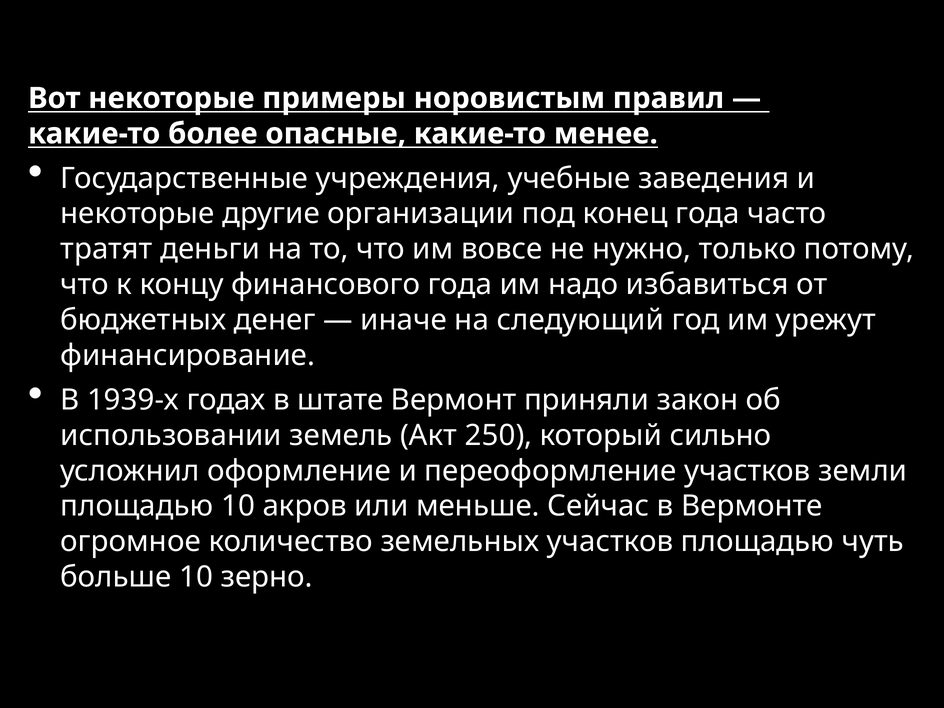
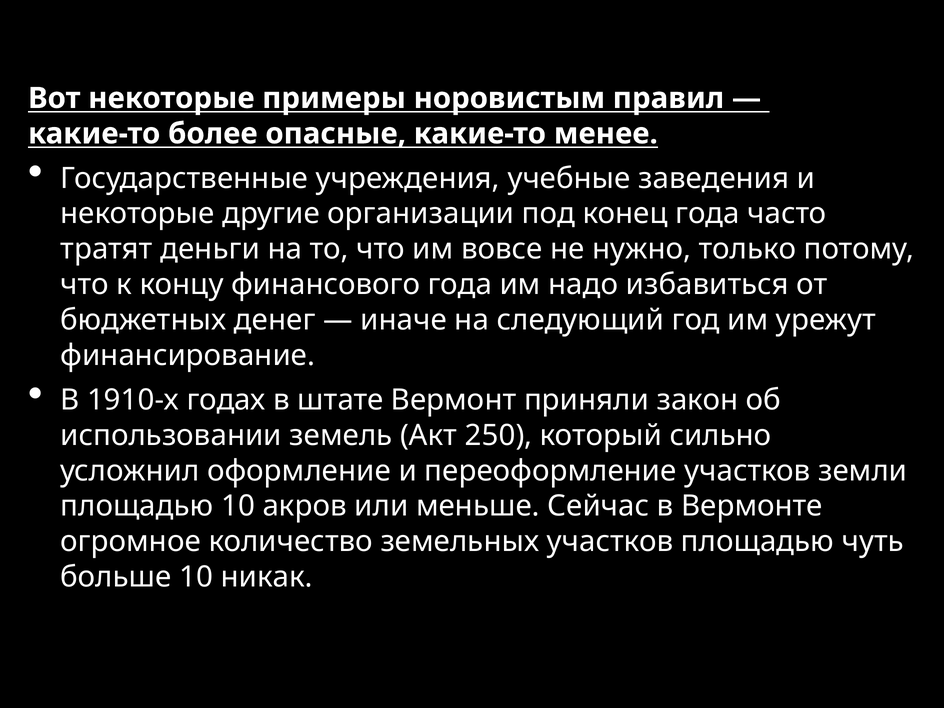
1939-х: 1939-х -> 1910-х (133, 400)
зерно: зерно -> никак (267, 577)
